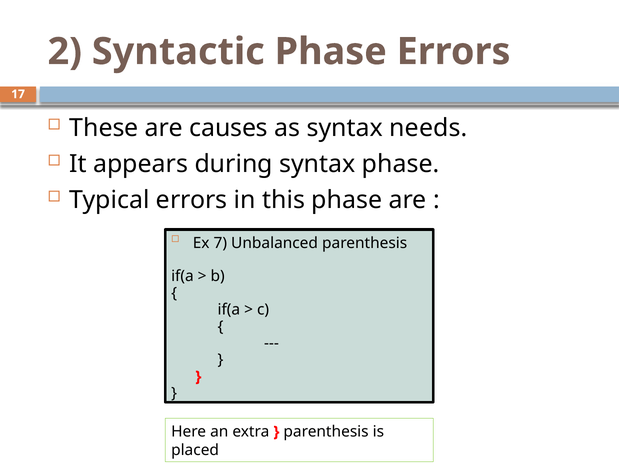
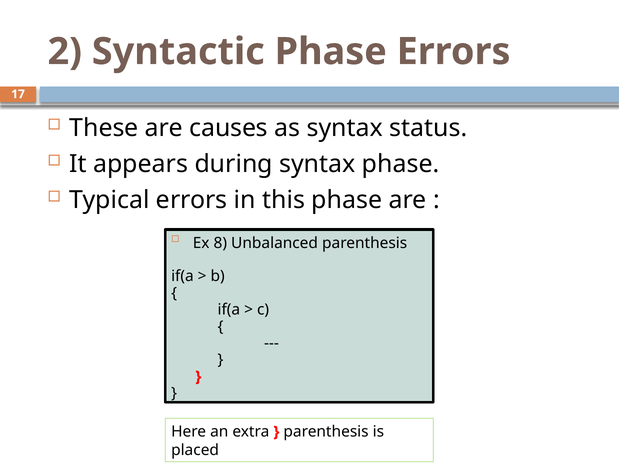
needs: needs -> status (428, 128)
7: 7 -> 8 (220, 243)
